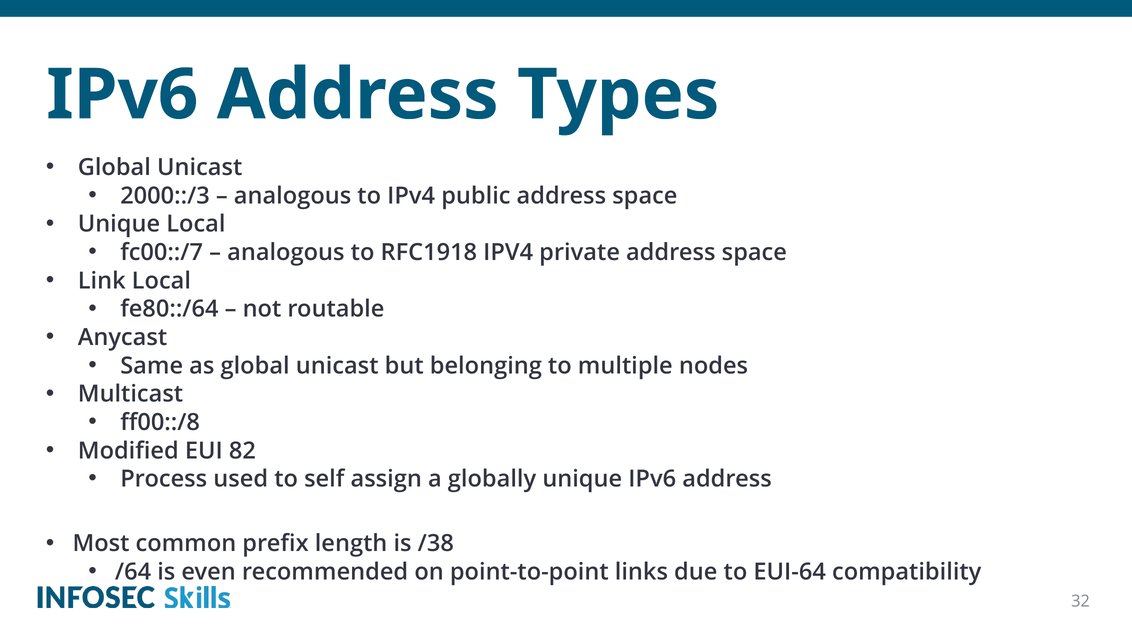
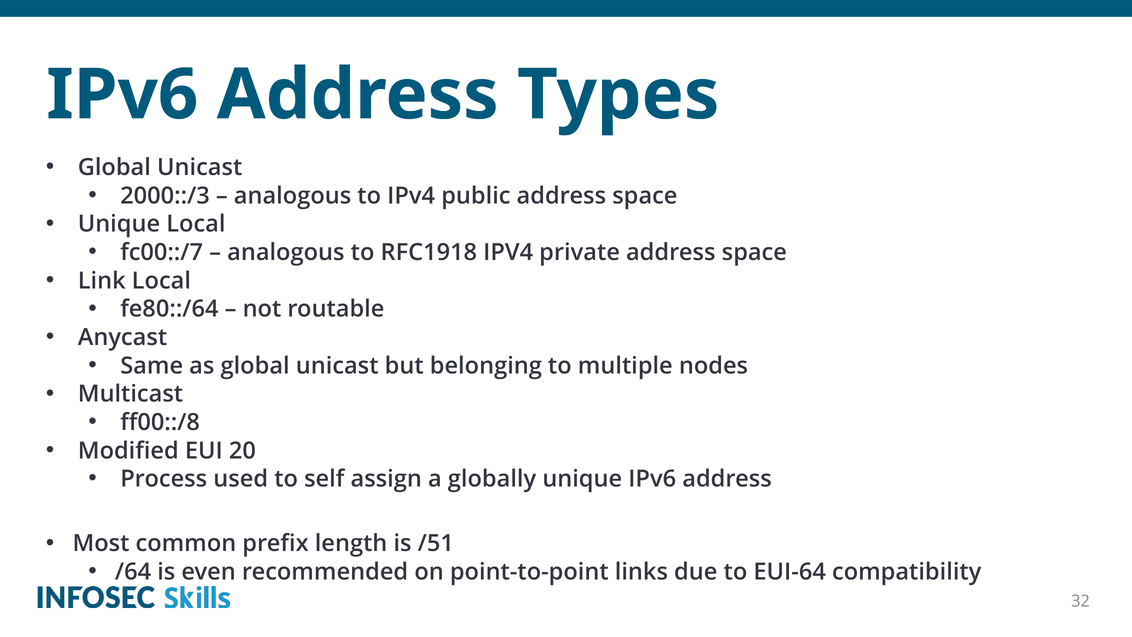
82: 82 -> 20 (242, 451)
/38: /38 -> /51 (436, 543)
